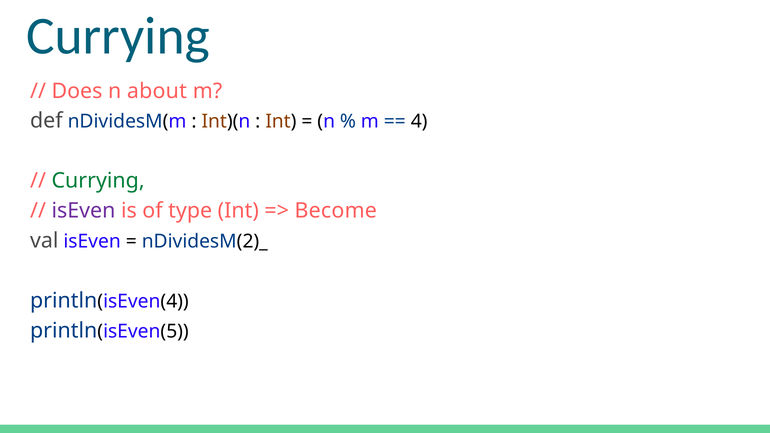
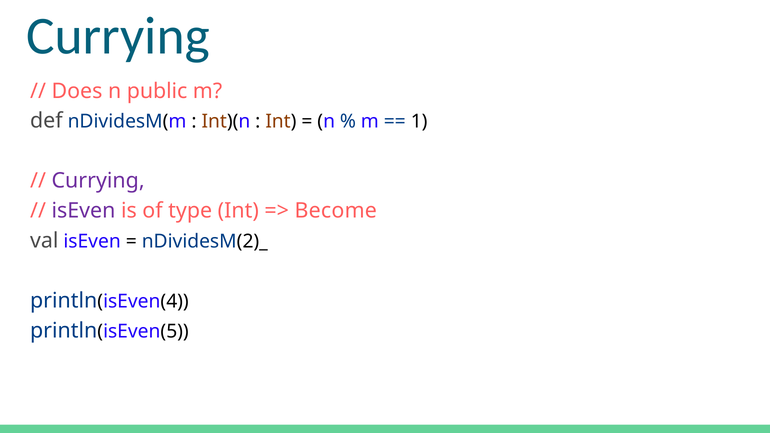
about: about -> public (157, 91)
4: 4 -> 1 (419, 122)
Currying colour: green -> purple (98, 181)
